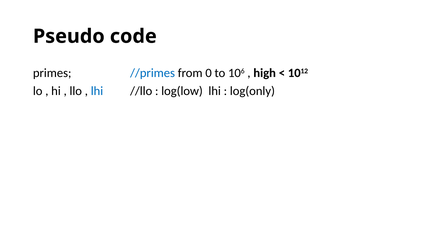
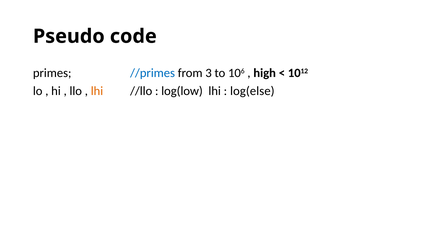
0: 0 -> 3 (209, 73)
lhi colour: blue -> orange (97, 91)
log(only: log(only -> log(else (252, 91)
